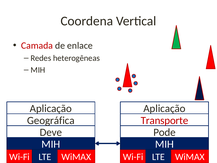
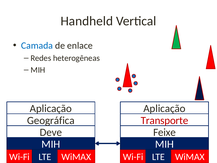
Coordena: Coordena -> Handheld (87, 21)
Camada colour: red -> blue (37, 46)
Pode: Pode -> Feixe (164, 132)
